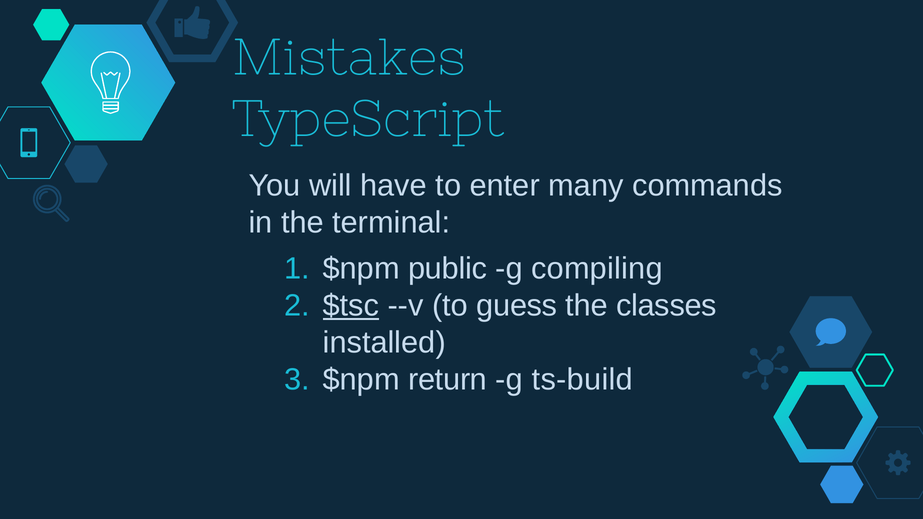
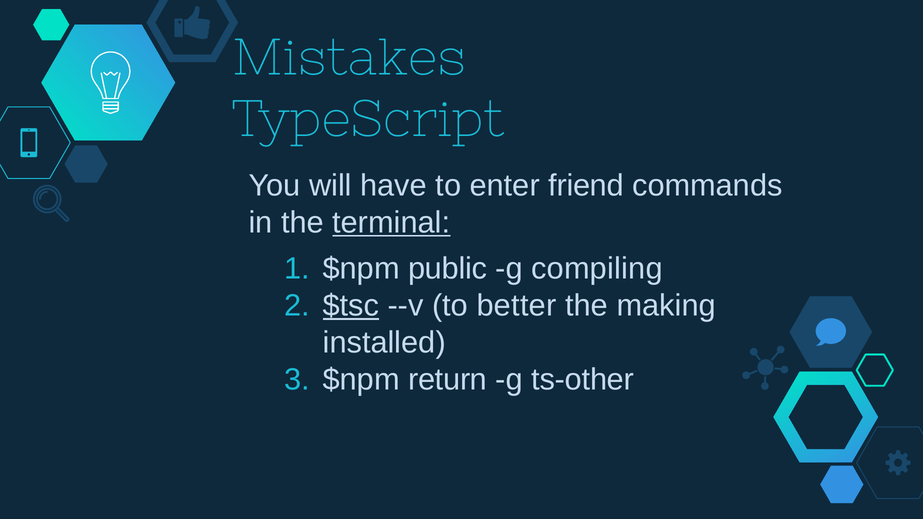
many: many -> friend (586, 186)
terminal underline: none -> present (391, 223)
guess: guess -> better (517, 306)
classes: classes -> making (666, 306)
ts-build: ts-build -> ts-other (583, 380)
